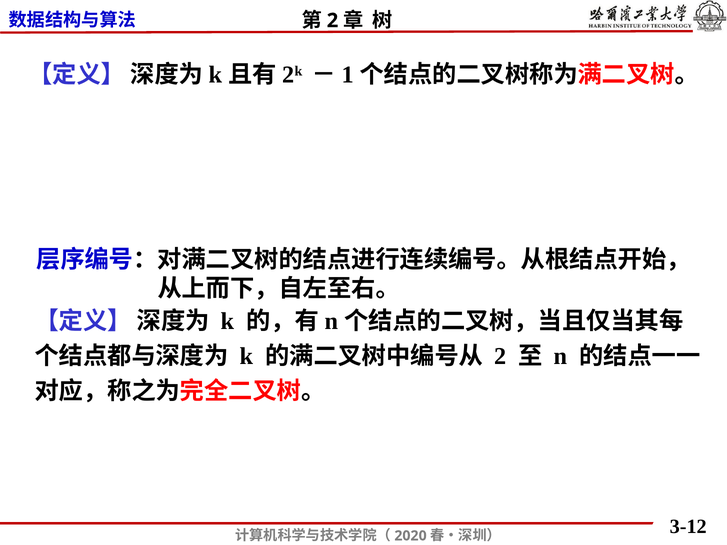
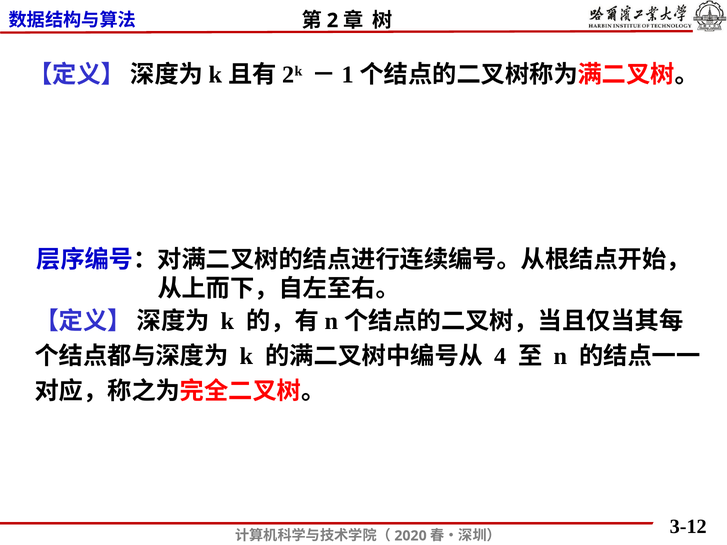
2: 2 -> 4 (500, 357)
